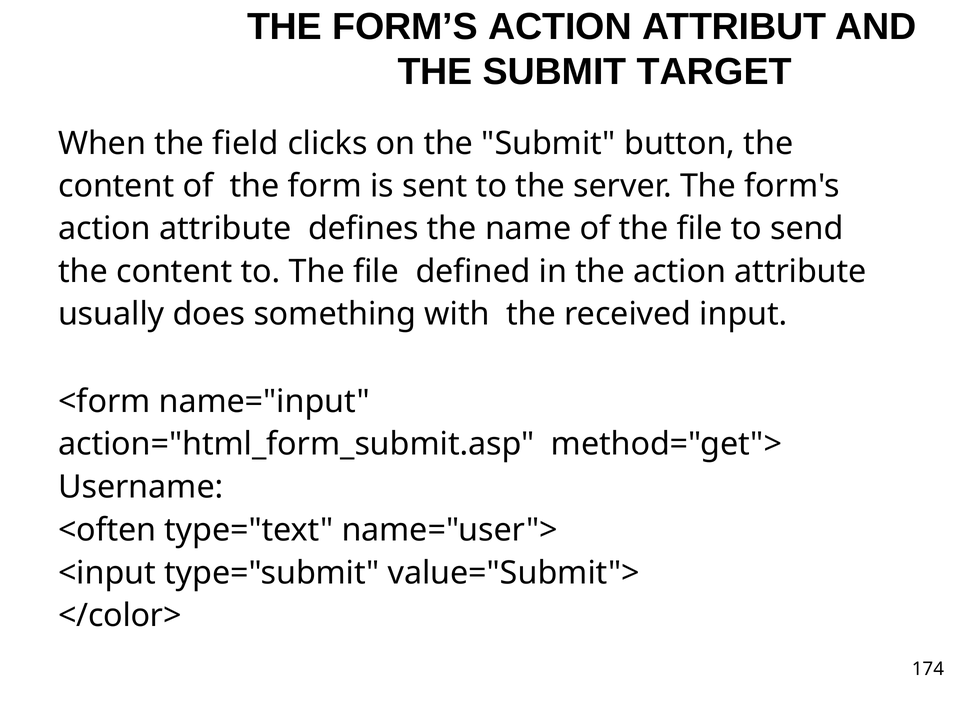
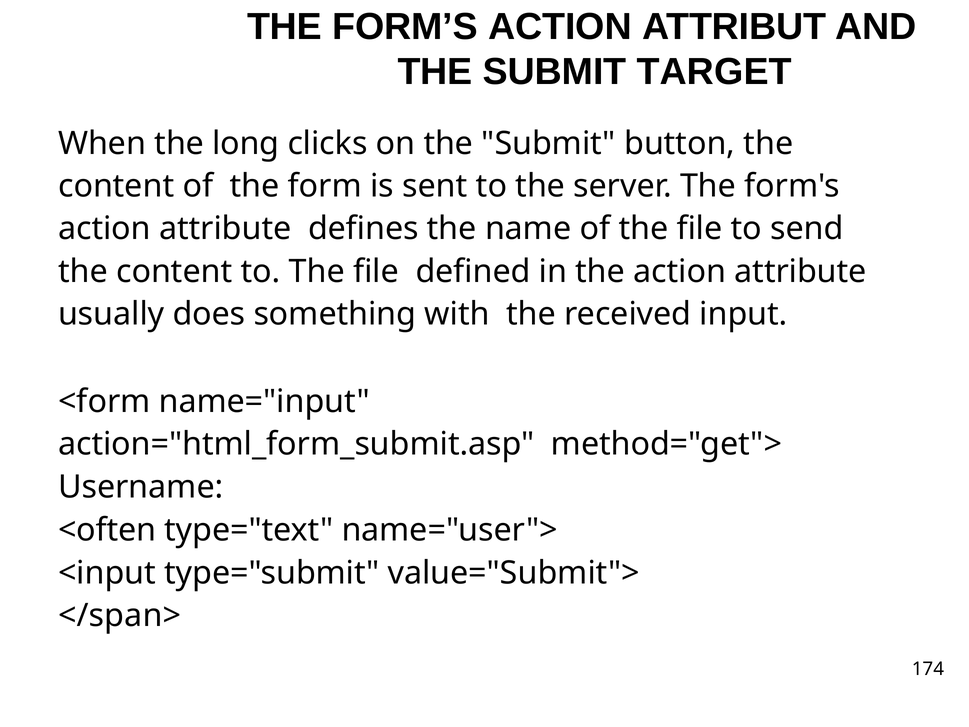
field: field -> long (246, 143)
</color>: </color> -> </span> (120, 616)
